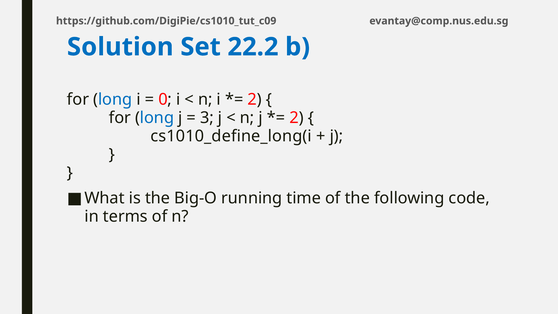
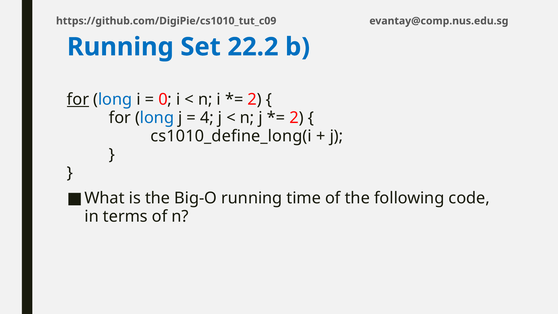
Solution: Solution -> Running (120, 47)
for underline: none -> present (78, 99)
3: 3 -> 4 (207, 118)
